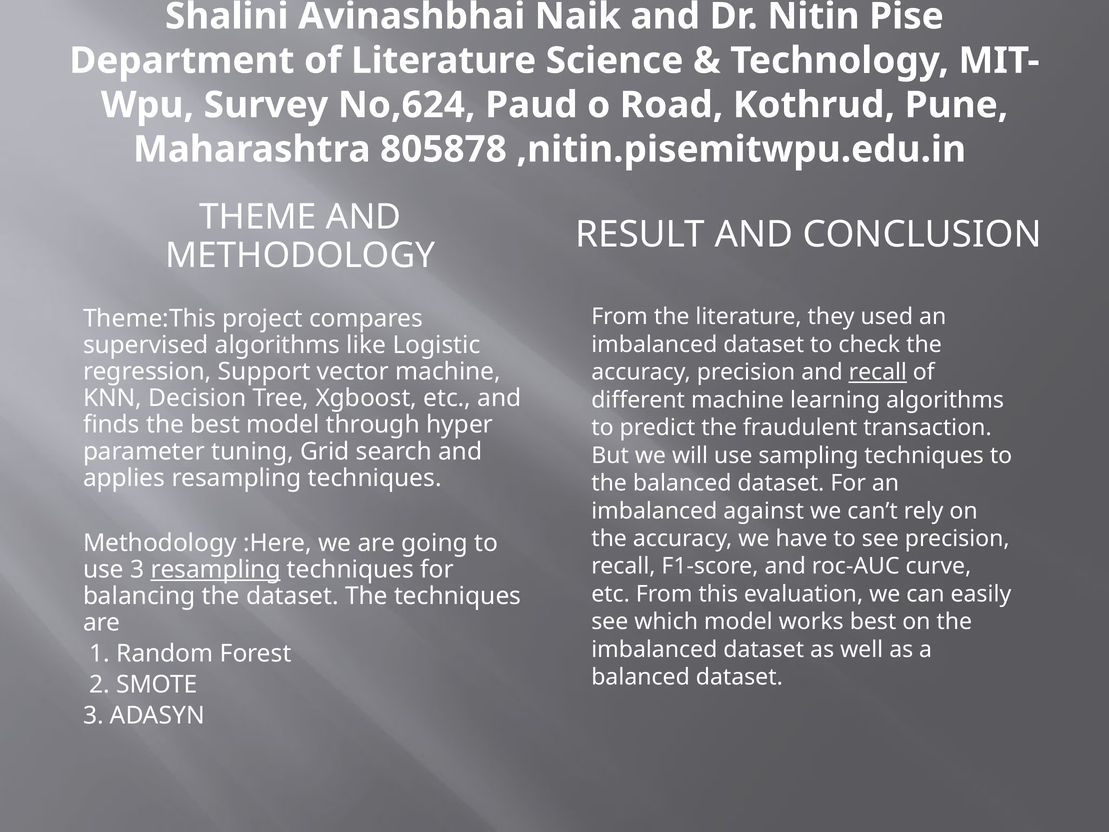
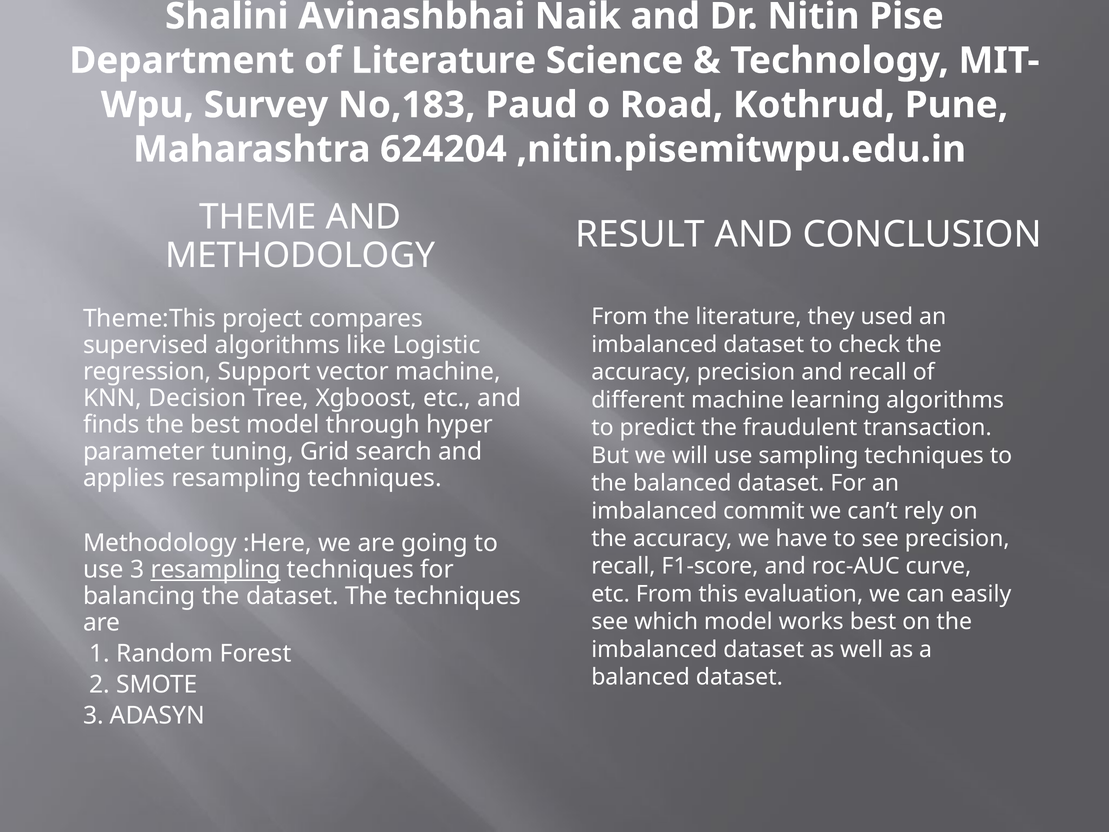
No,624: No,624 -> No,183 (407, 105)
805878: 805878 -> 624204 (443, 149)
recall underline: present -> none (878, 372)
against: against -> commit (764, 511)
